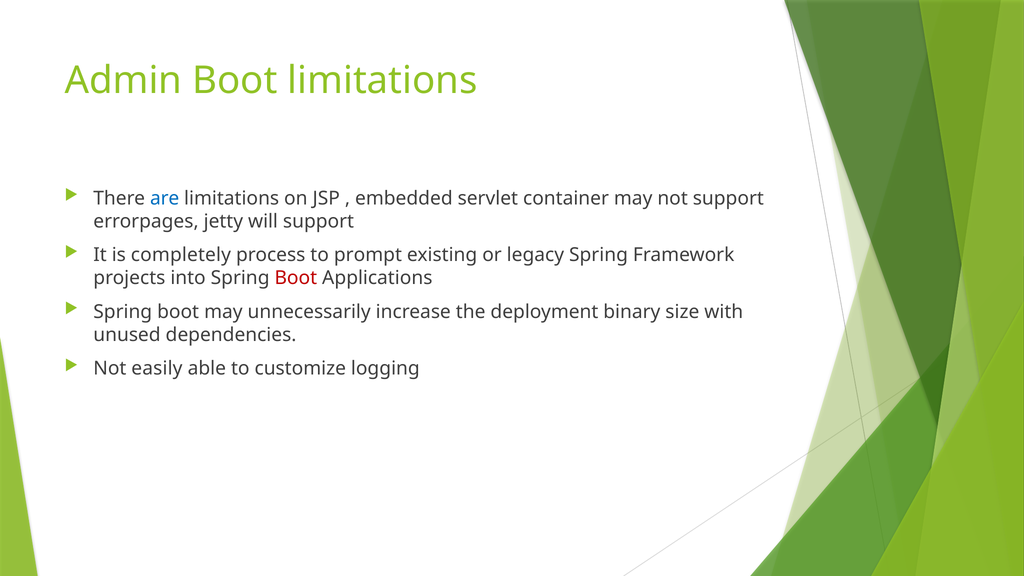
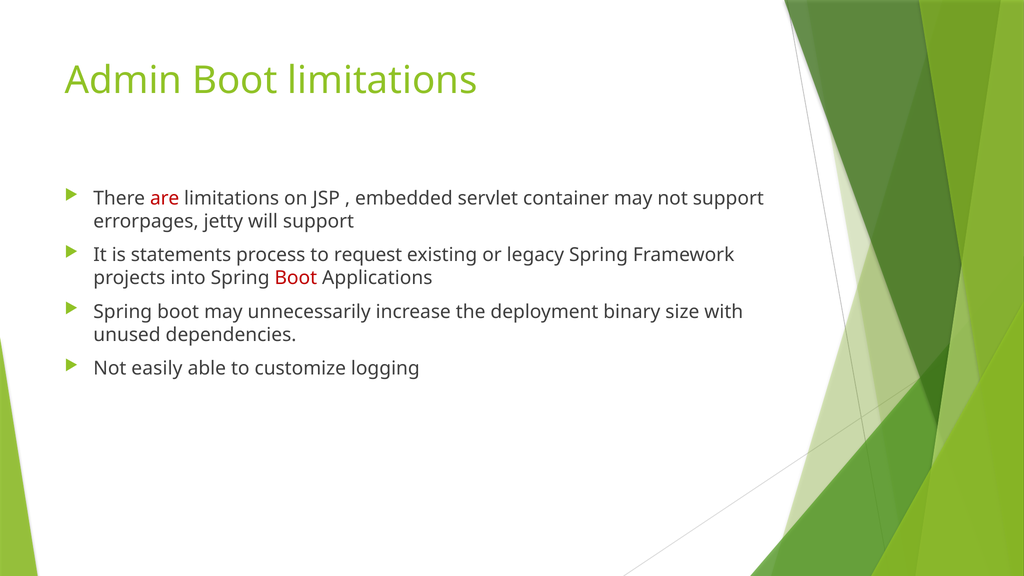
are colour: blue -> red (165, 198)
completely: completely -> statements (181, 255)
prompt: prompt -> request (368, 255)
